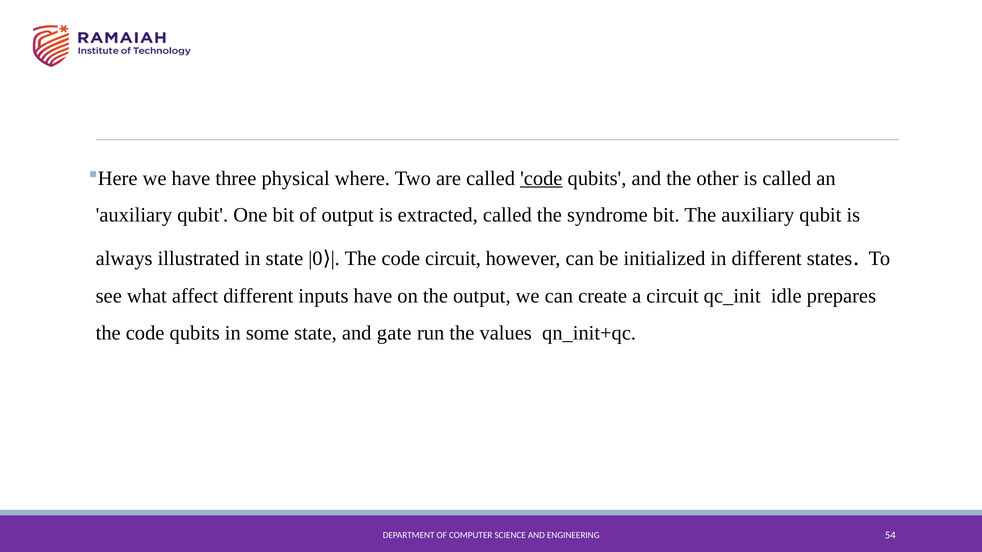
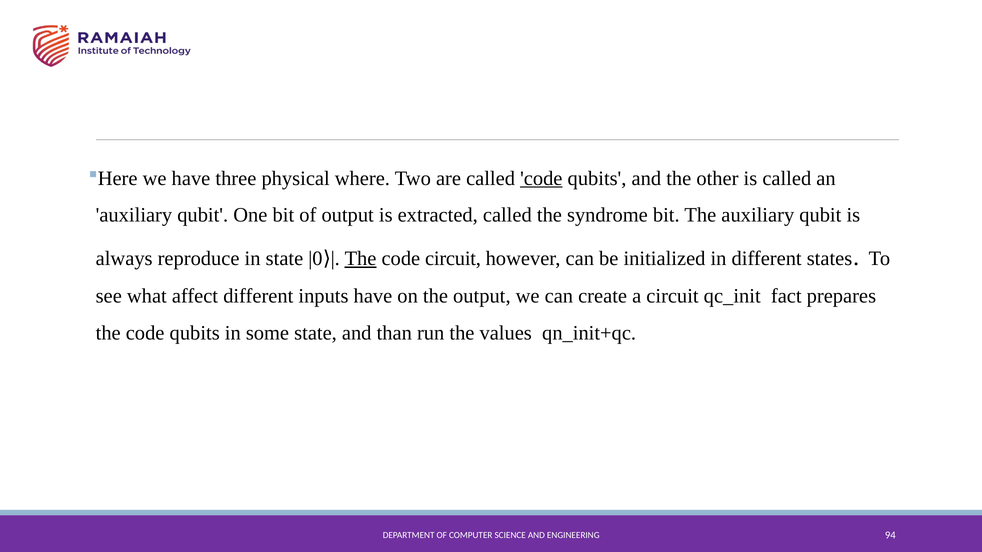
illustrated: illustrated -> reproduce (199, 259)
The underline: none -> present (361, 259)
idle: idle -> fact (786, 296)
gate: gate -> than (394, 333)
54: 54 -> 94 (890, 536)
